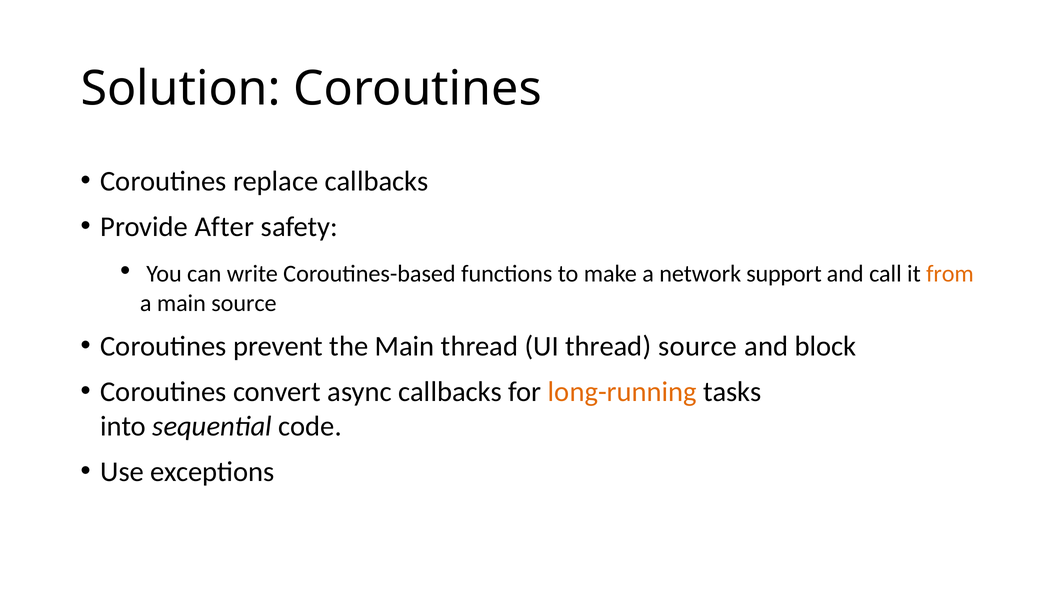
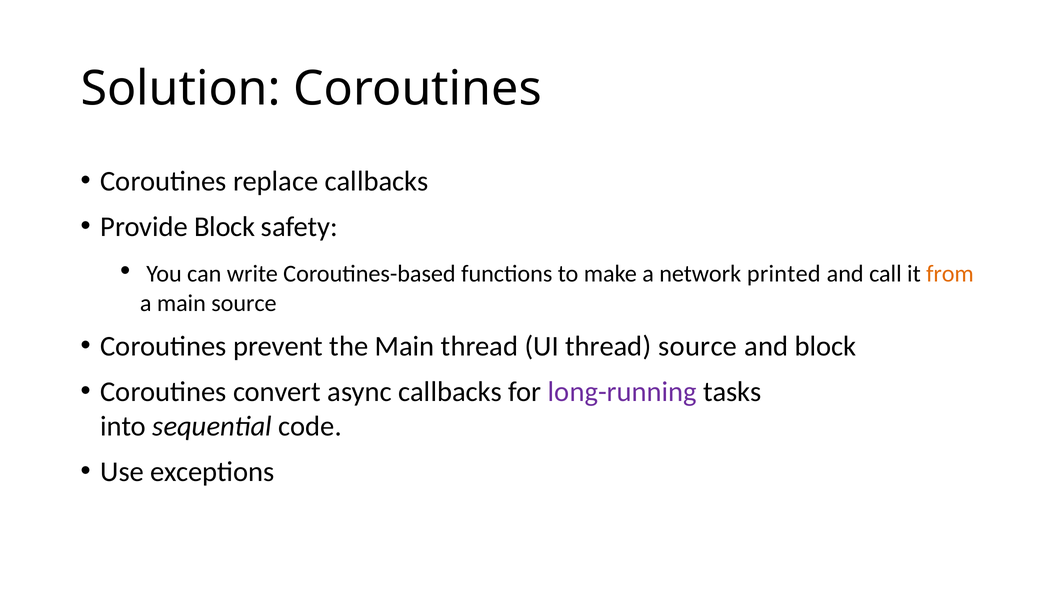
Provide After: After -> Block (225, 227)
support: support -> printed (784, 274)
long-running colour: orange -> purple (622, 392)
